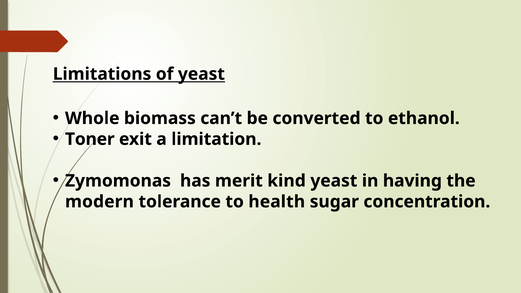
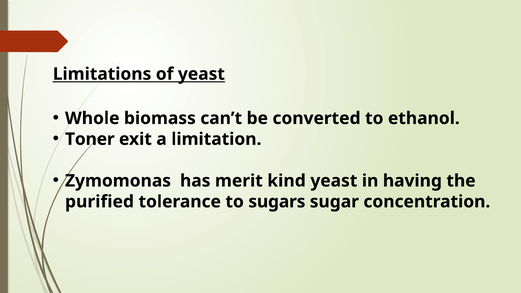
modern: modern -> purified (99, 202)
health: health -> sugars (277, 202)
